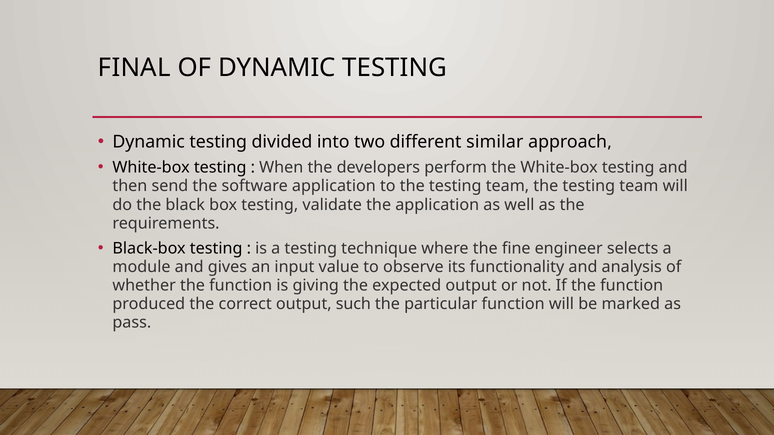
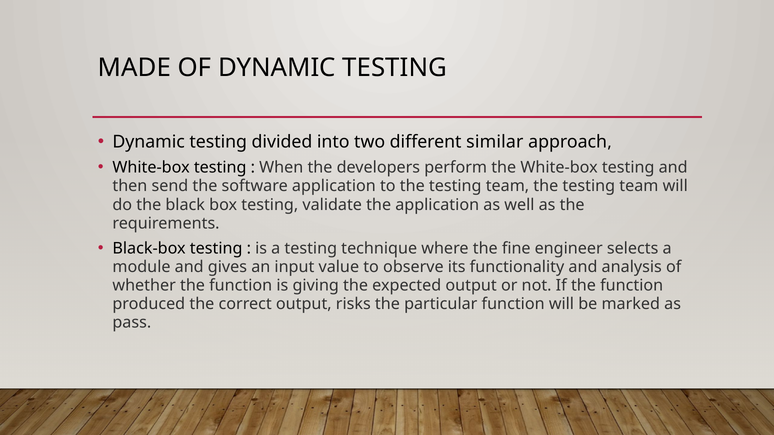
FINAL: FINAL -> MADE (134, 68)
such: such -> risks (353, 304)
